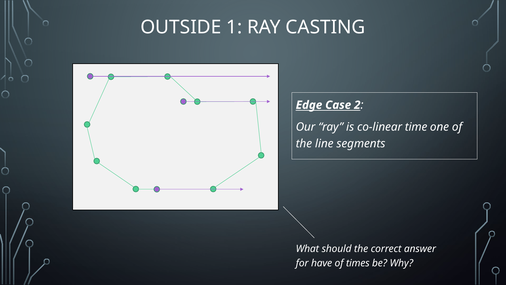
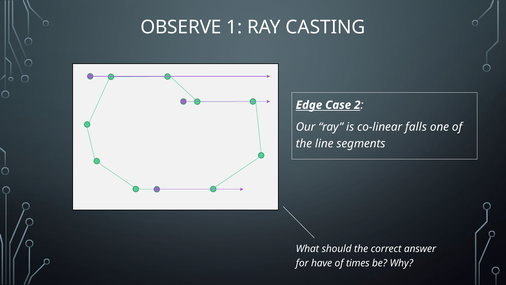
OUTSIDE: OUTSIDE -> OBSERVE (181, 27)
time: time -> falls (416, 127)
